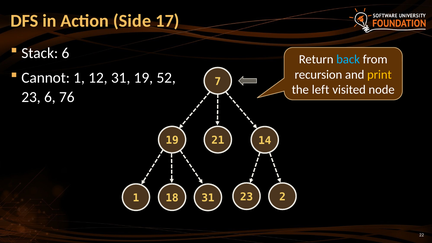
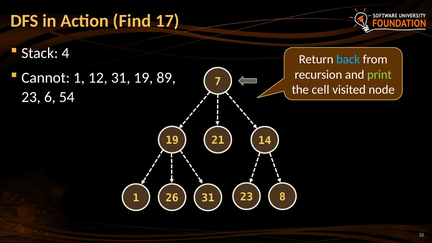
Side: Side -> Find (132, 21)
Stack 6: 6 -> 4 (65, 53)
print colour: yellow -> light green (379, 75)
52: 52 -> 89 (166, 78)
left: left -> cell (321, 90)
76: 76 -> 54 (67, 97)
2: 2 -> 8 (282, 197)
18: 18 -> 26 (172, 198)
